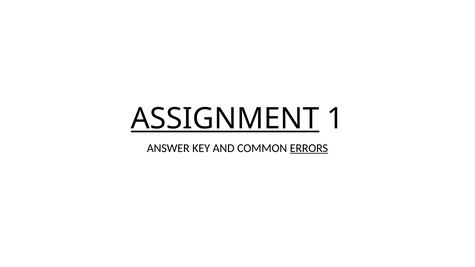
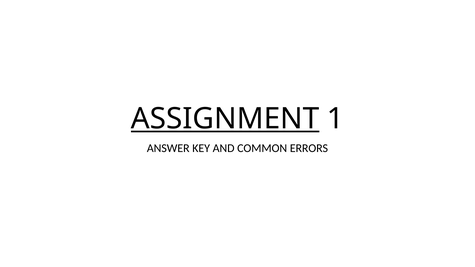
ERRORS underline: present -> none (309, 148)
